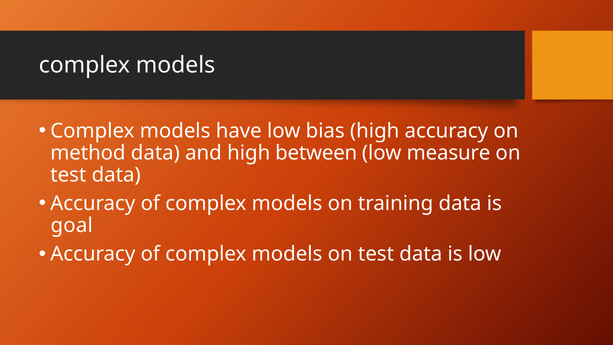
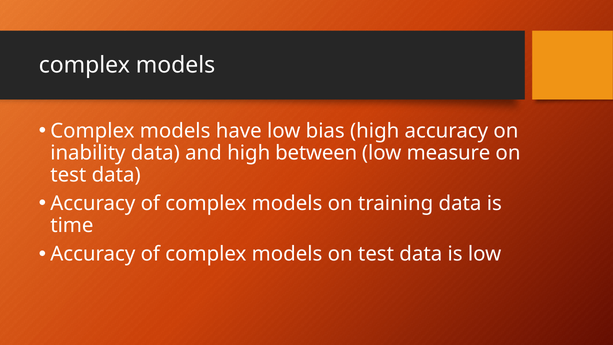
method: method -> inability (88, 153)
goal: goal -> time (72, 225)
